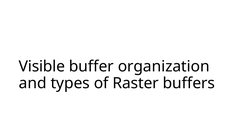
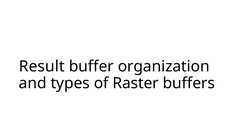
Visible: Visible -> Result (42, 67)
